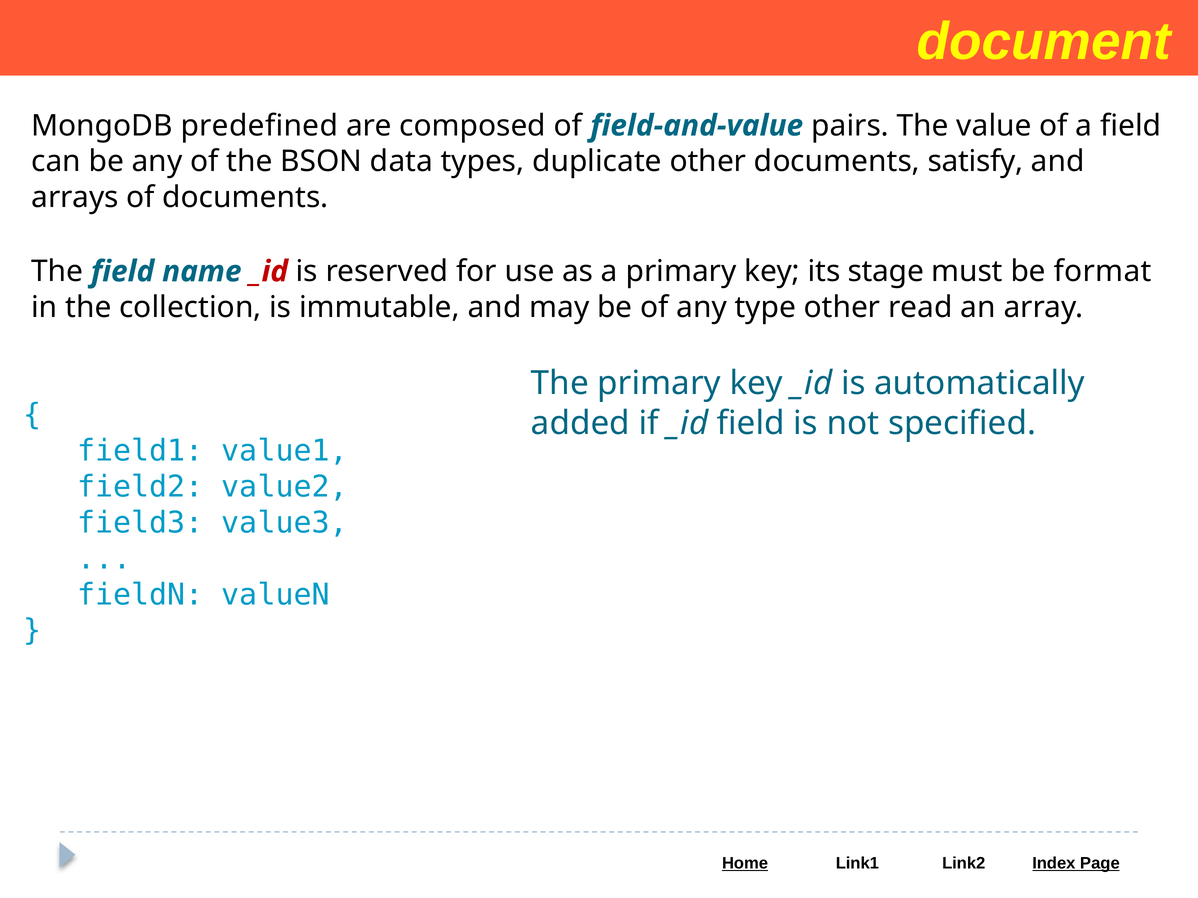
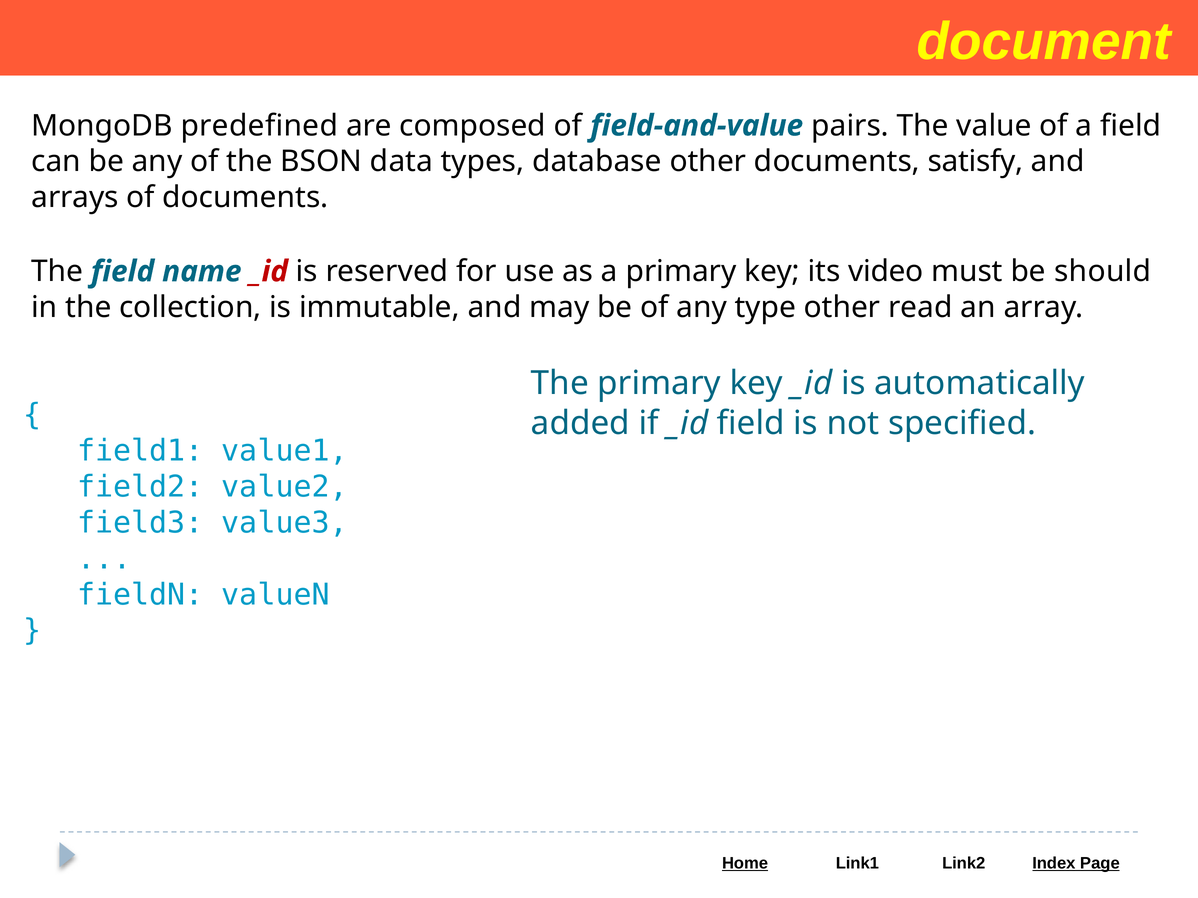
duplicate: duplicate -> database (597, 162)
stage: stage -> video (886, 272)
format: format -> should (1103, 272)
